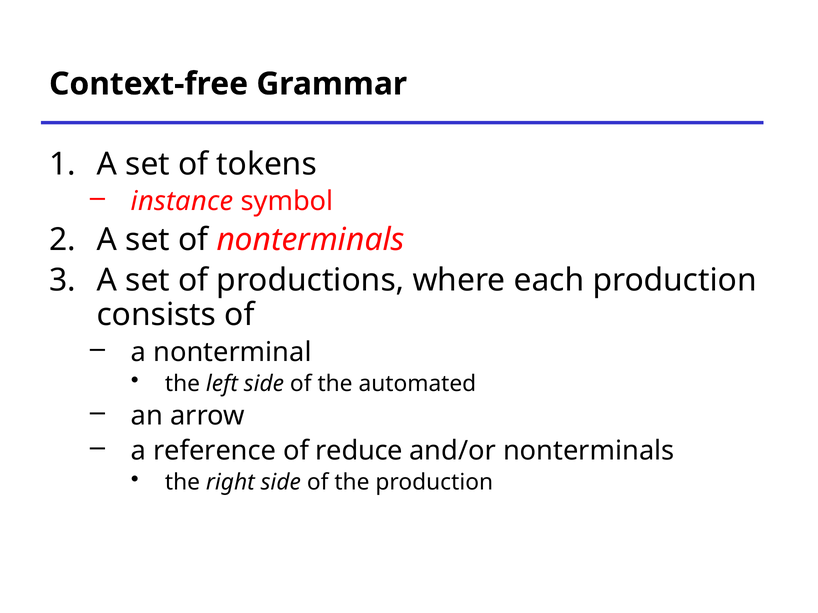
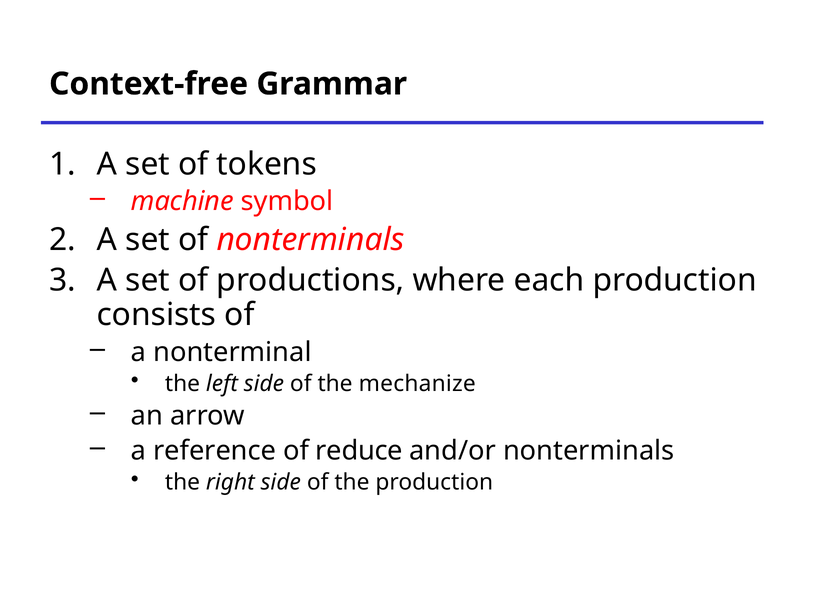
instance: instance -> machine (182, 202)
automated: automated -> mechanize (417, 384)
